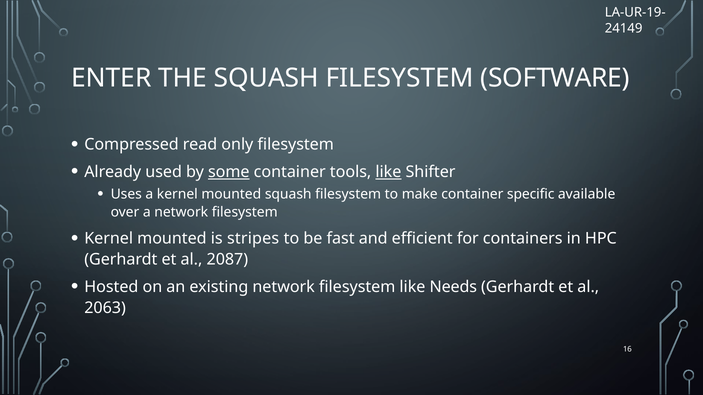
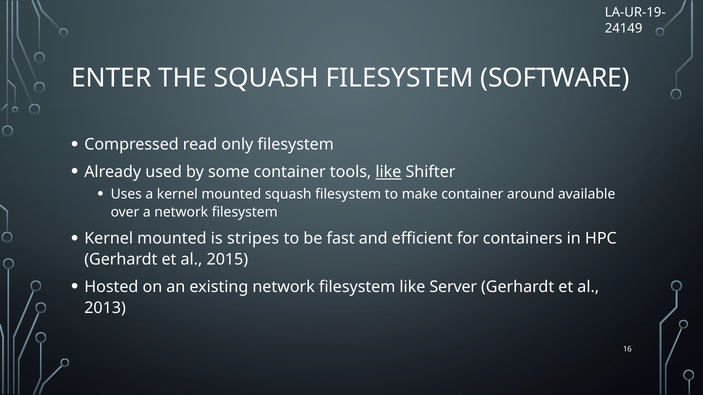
some underline: present -> none (229, 172)
specific: specific -> around (531, 195)
2087: 2087 -> 2015 (227, 260)
Needs: Needs -> Server (453, 287)
2063: 2063 -> 2013 (105, 308)
